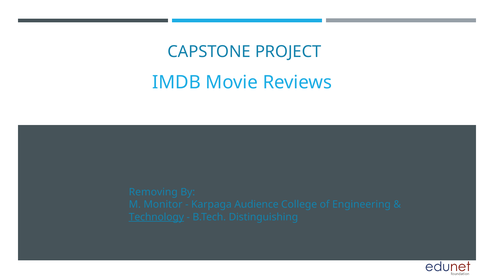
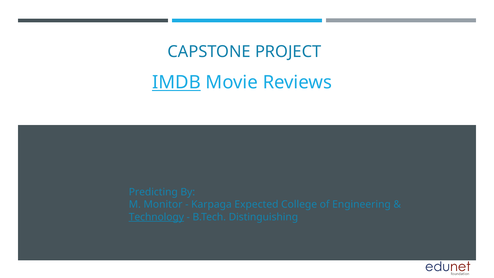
IMDB underline: none -> present (176, 82)
Removing: Removing -> Predicting (153, 192)
Audience: Audience -> Expected (256, 205)
